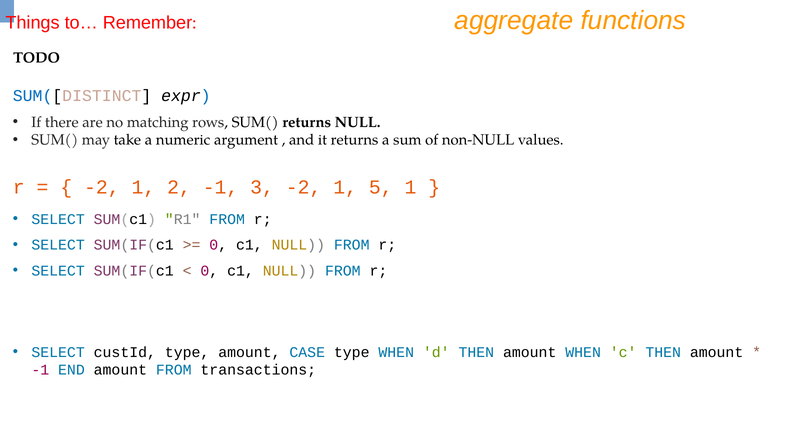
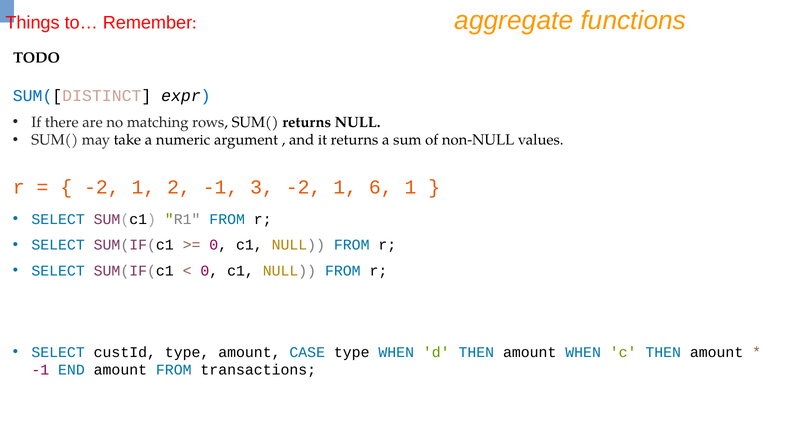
5: 5 -> 6 (381, 187)
